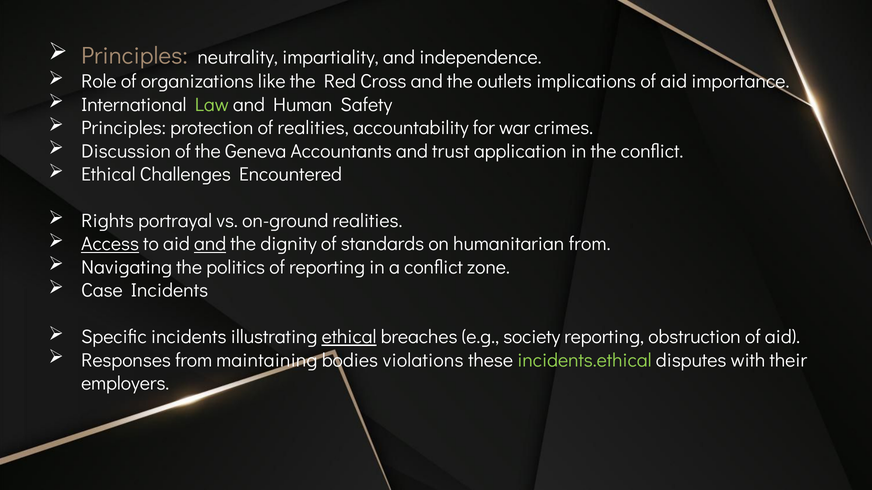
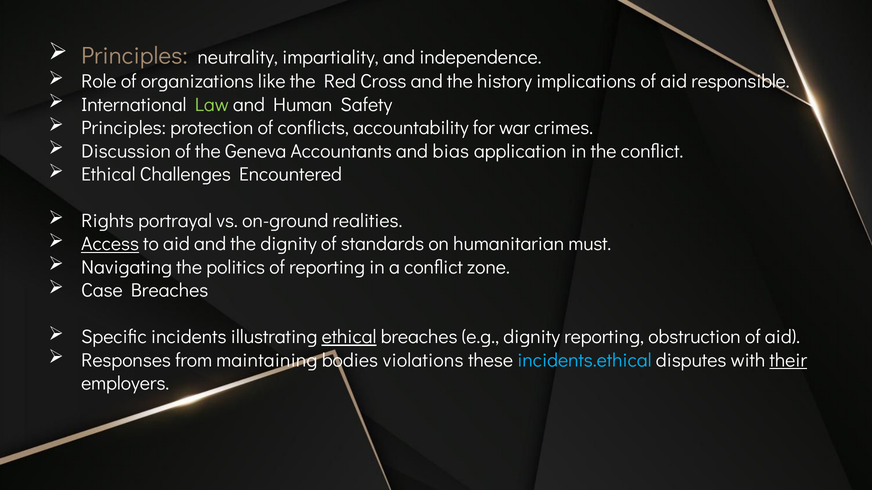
outlets: outlets -> history (505, 82)
importance: importance -> responsible (740, 82)
of realities: realities -> conflicts (313, 128)
trust: trust -> bias (451, 151)
and underline: present -> none (210, 244)
humanitarian from: from -> must (590, 244)
Case Incidents: Incidents -> Breaches (170, 291)
e.g society: society -> dignity (532, 337)
incidents.ethical colour: light green -> light blue (584, 361)
their underline: none -> present (788, 361)
